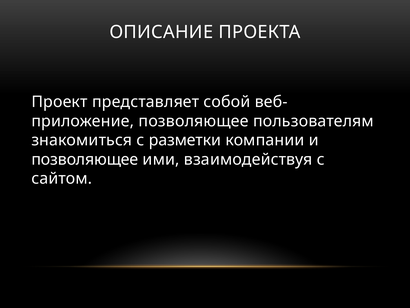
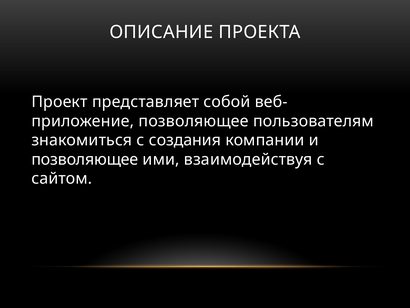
разметки: разметки -> создания (185, 140)
